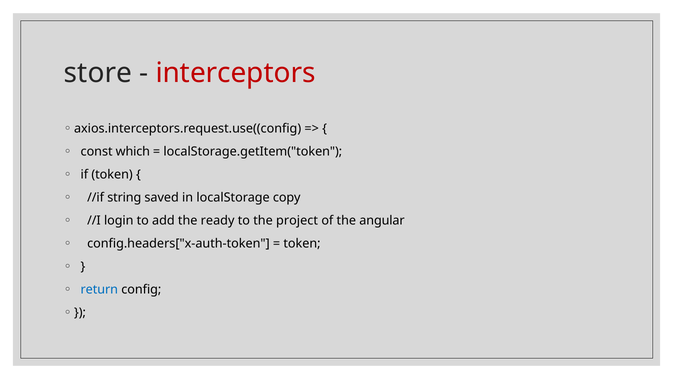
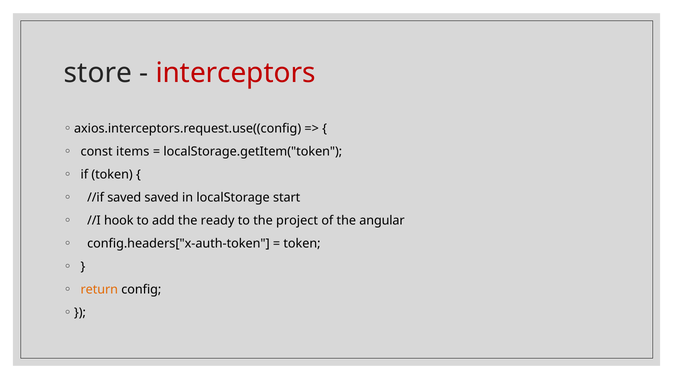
which: which -> items (133, 152)
//if string: string -> saved (124, 197)
copy: copy -> start (287, 197)
login: login -> hook (119, 220)
return colour: blue -> orange (99, 289)
